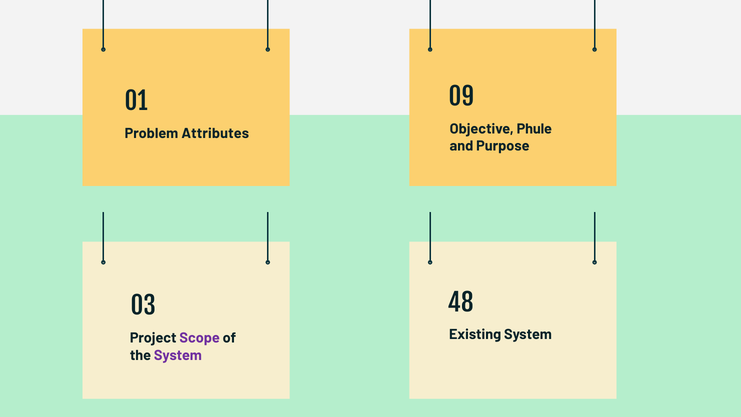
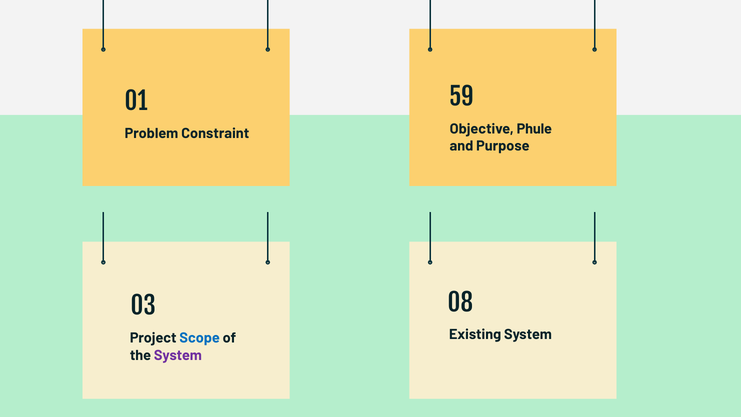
09: 09 -> 59 (461, 97)
Attributes: Attributes -> Constraint (215, 133)
48: 48 -> 08 (461, 304)
Scope colour: purple -> blue (200, 338)
